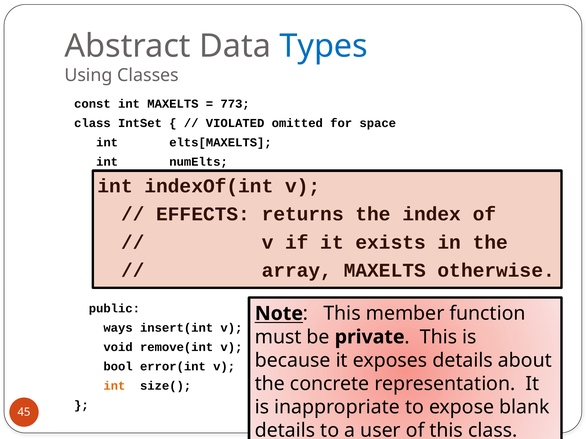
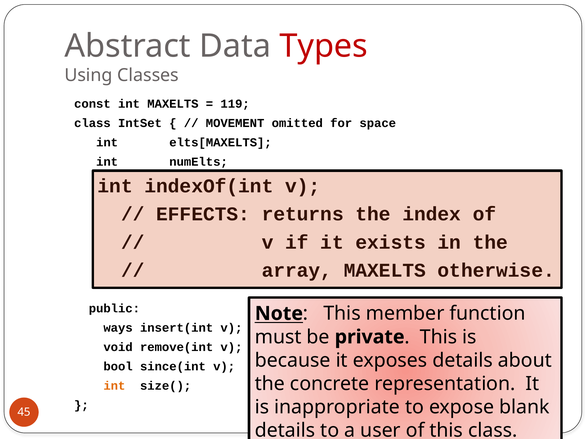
Types colour: blue -> red (324, 46)
773: 773 -> 119 (235, 104)
VIOLATED: VIOLATED -> MOVEMENT (235, 123)
error(int: error(int -> since(int (173, 367)
